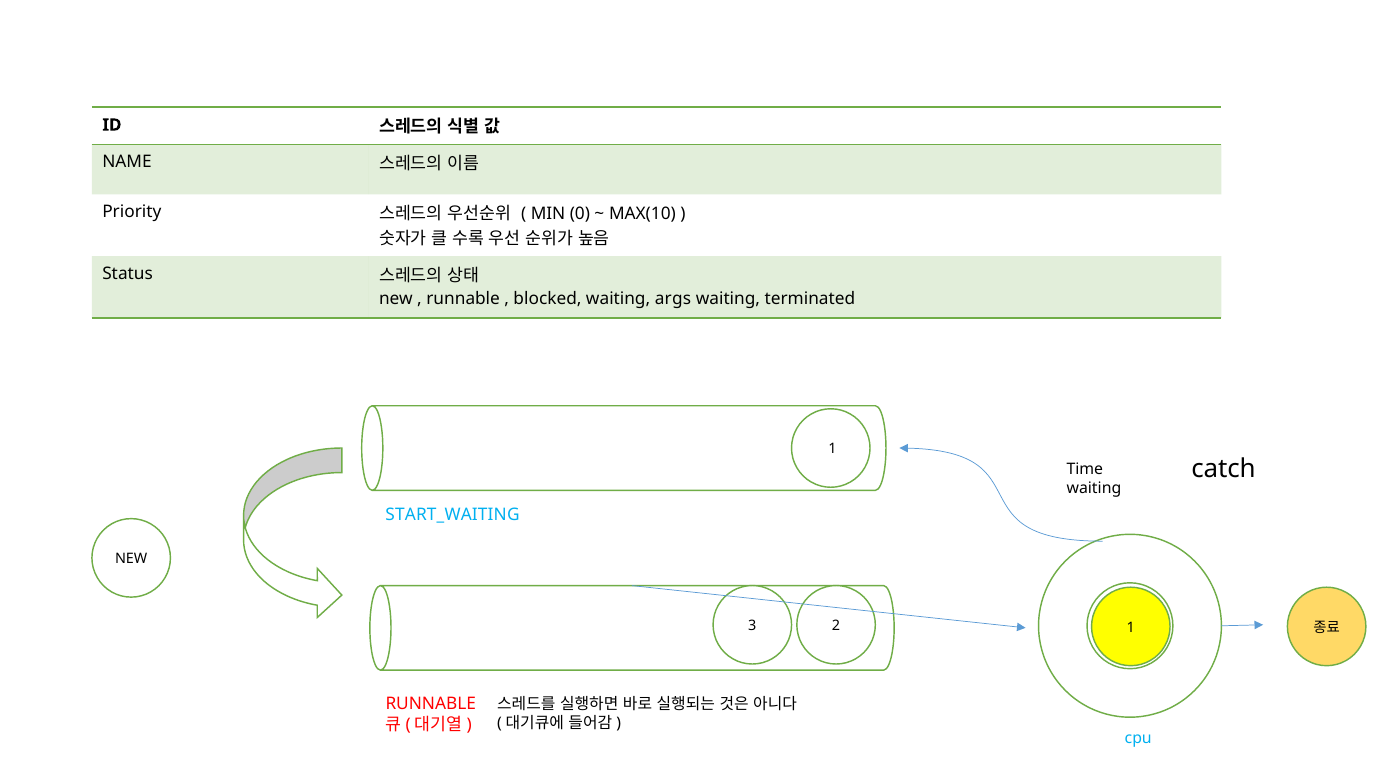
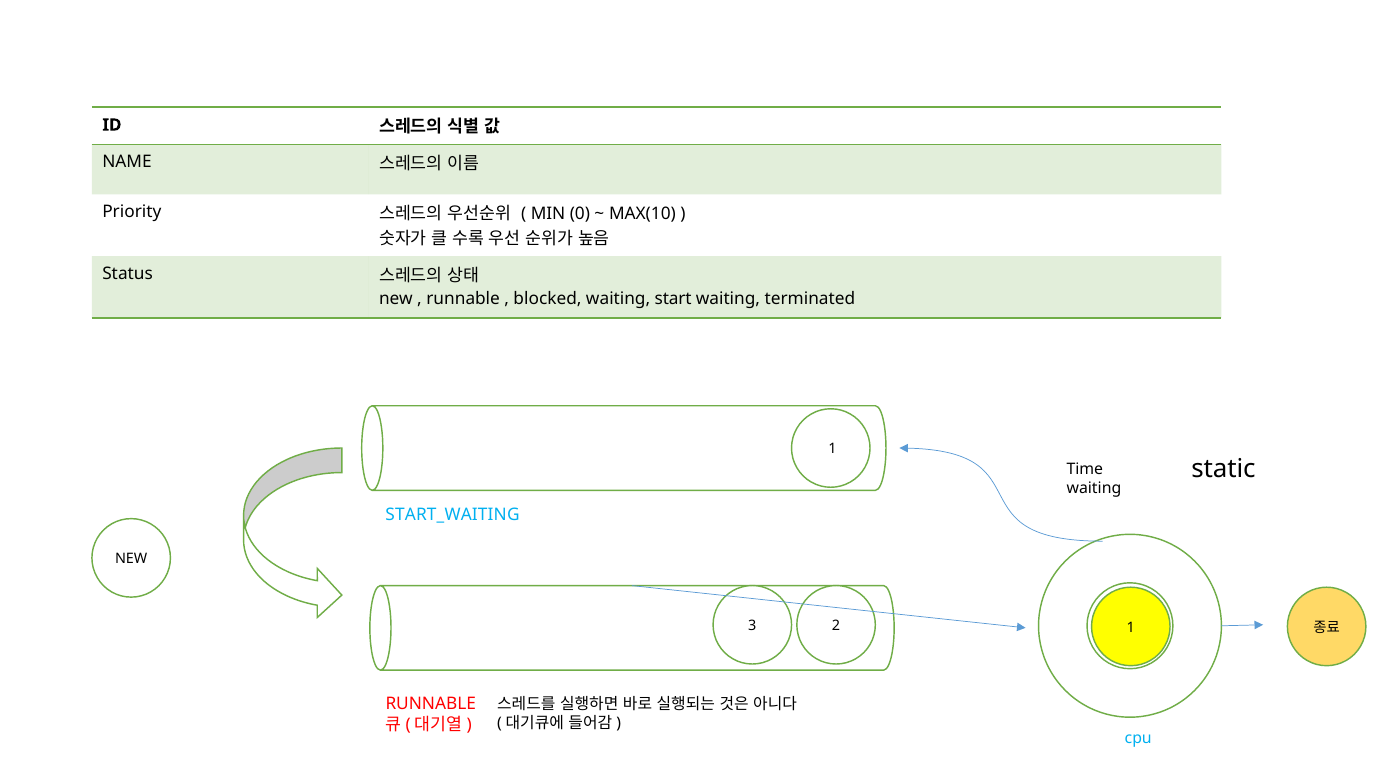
args: args -> start (673, 299)
catch: catch -> static (1224, 469)
